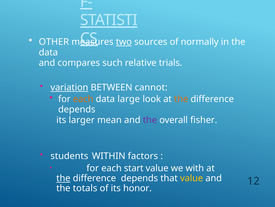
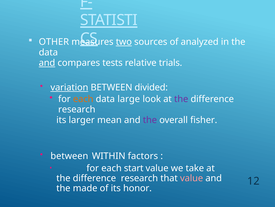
normally: normally -> analyzed (200, 42)
and underline: none -> present (47, 63)
such: such -> tests (113, 63)
cannot: cannot -> divided (151, 87)
the colour: orange -> purple (181, 99)
depends: depends -> research (77, 109)
students: students -> between (69, 155)
with: with -> take (195, 168)
the underline: present -> none (63, 178)
depends: depends -> research (139, 178)
value colour: yellow -> pink (192, 178)
totals: totals -> made (85, 188)
